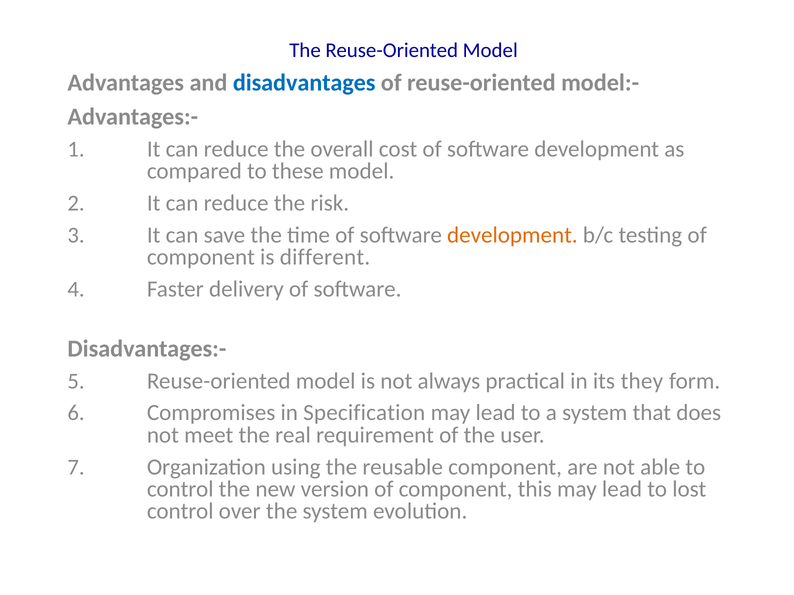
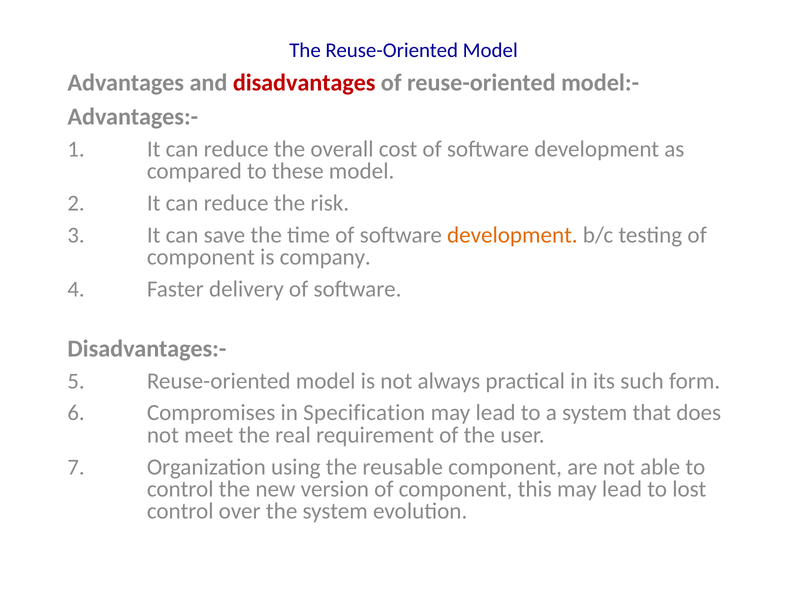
disadvantages colour: blue -> red (304, 83)
different: different -> company (325, 257)
they: they -> such (642, 381)
